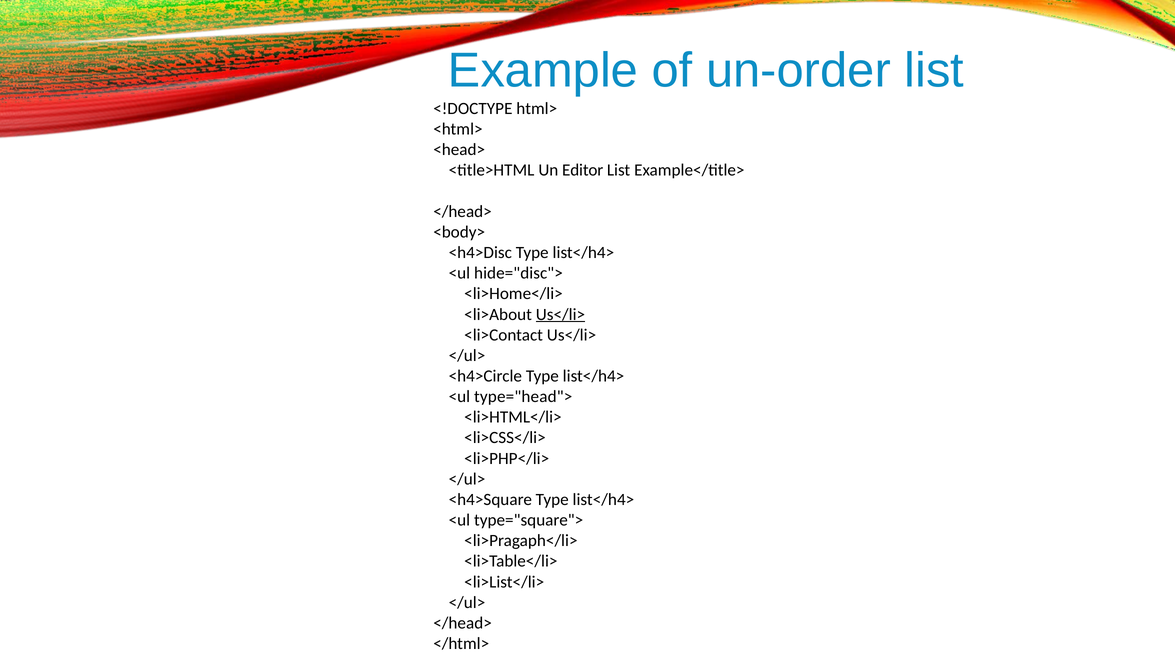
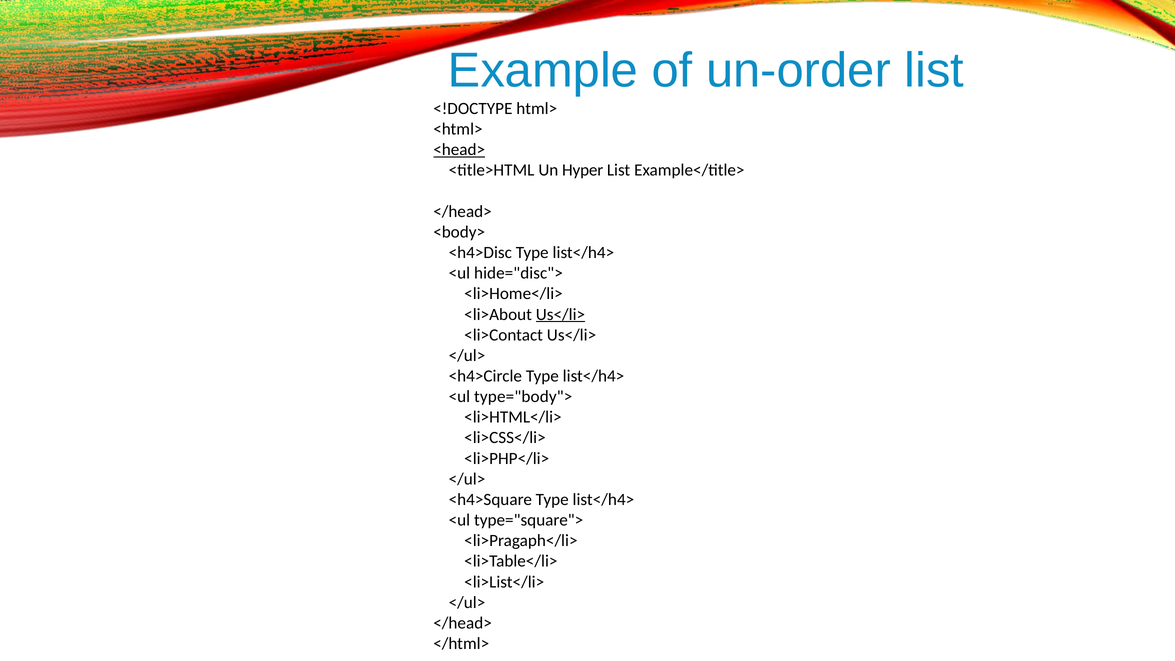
<head> underline: none -> present (459, 150)
Editor: Editor -> Hyper (583, 170)
type="head">: type="head"> -> type="body"> (523, 397)
